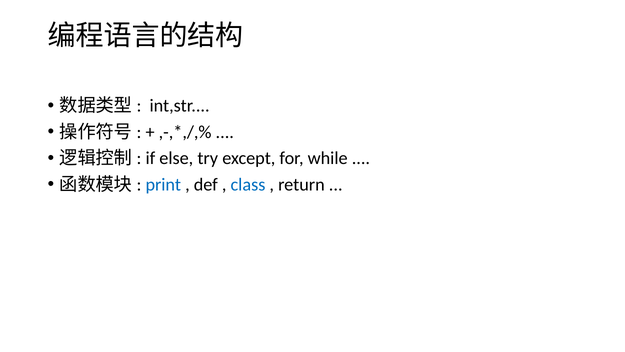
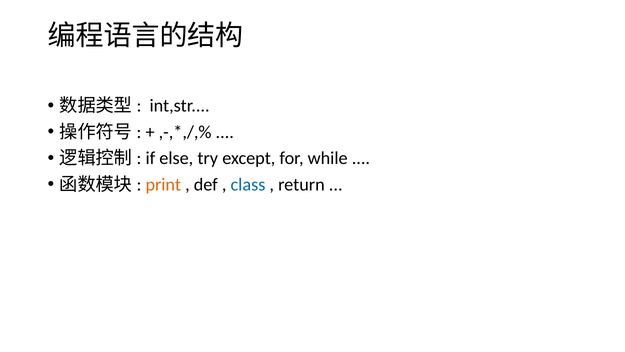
print colour: blue -> orange (163, 184)
